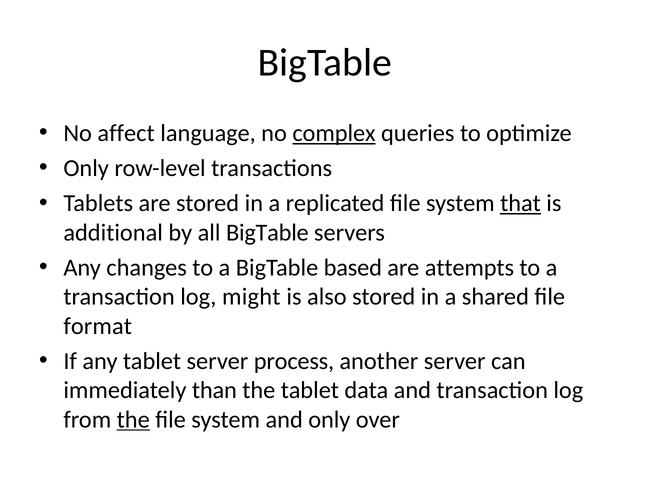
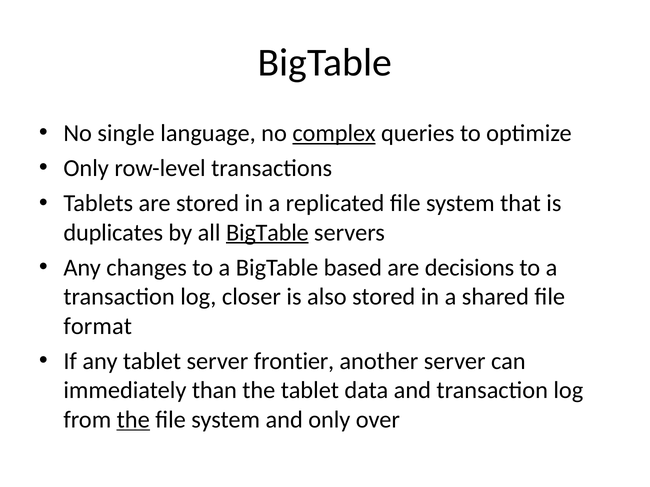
affect: affect -> single (126, 133)
that underline: present -> none (521, 203)
additional: additional -> duplicates (113, 233)
BigTable underline: none -> present (267, 233)
attempts: attempts -> decisions (469, 268)
might: might -> closer (251, 297)
process: process -> frontier (294, 361)
